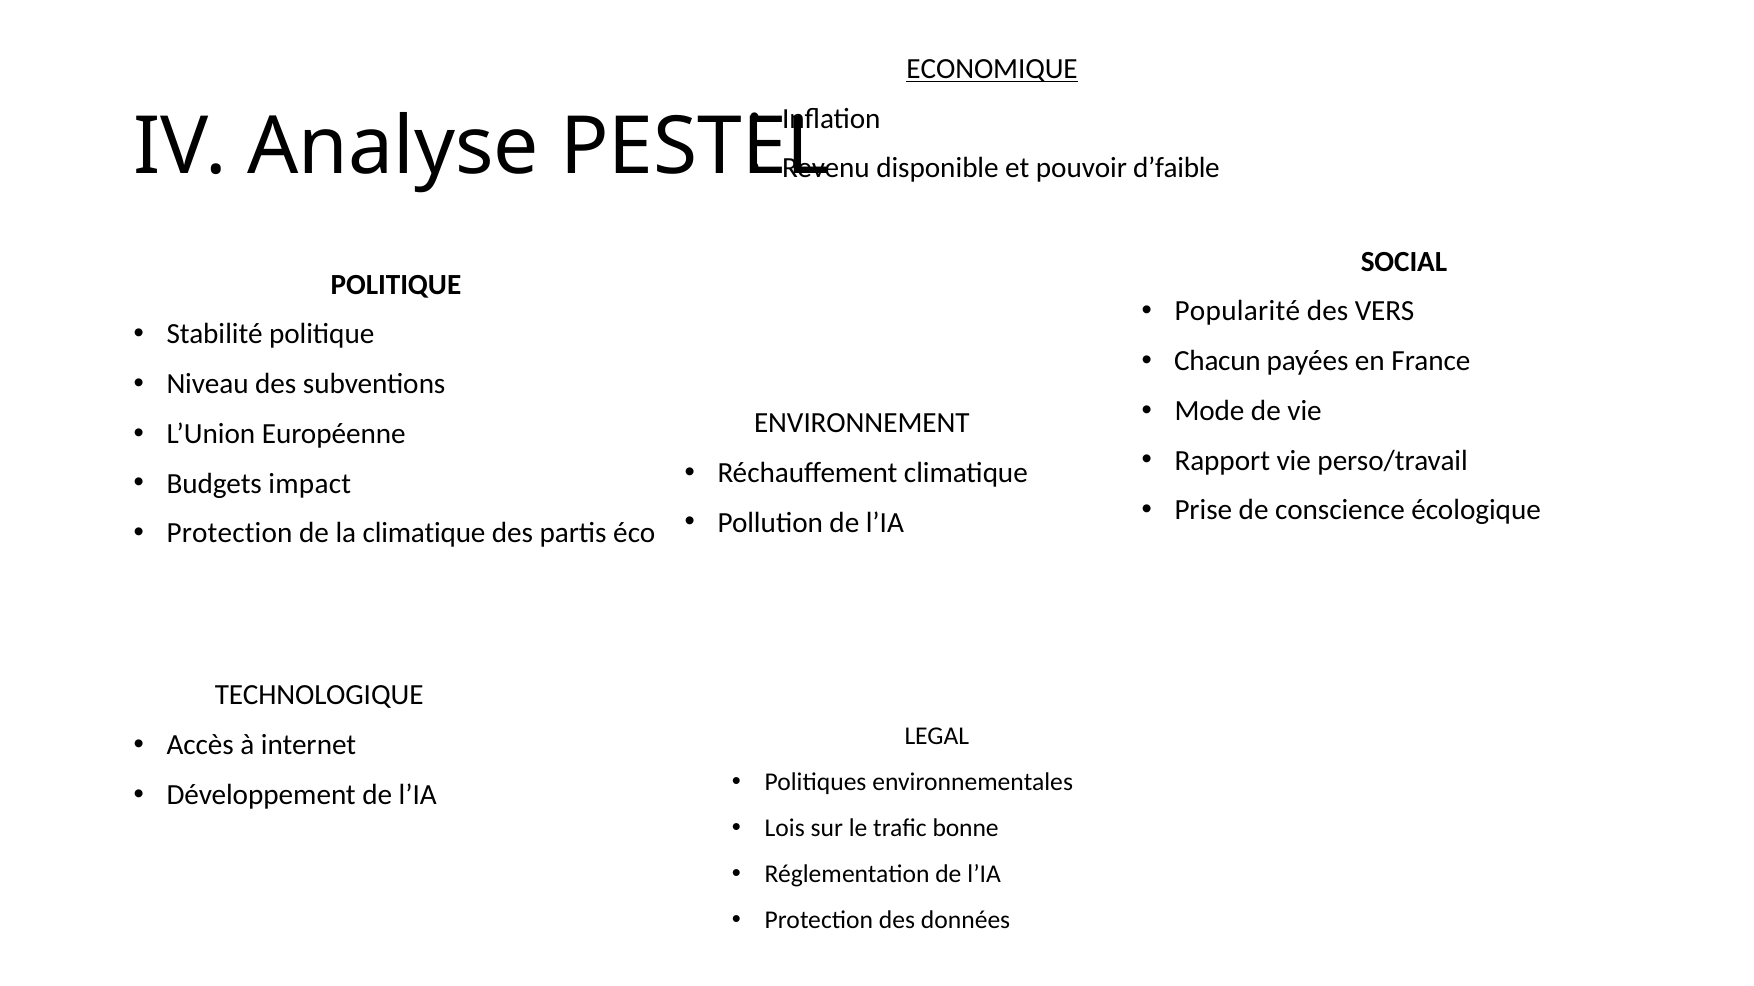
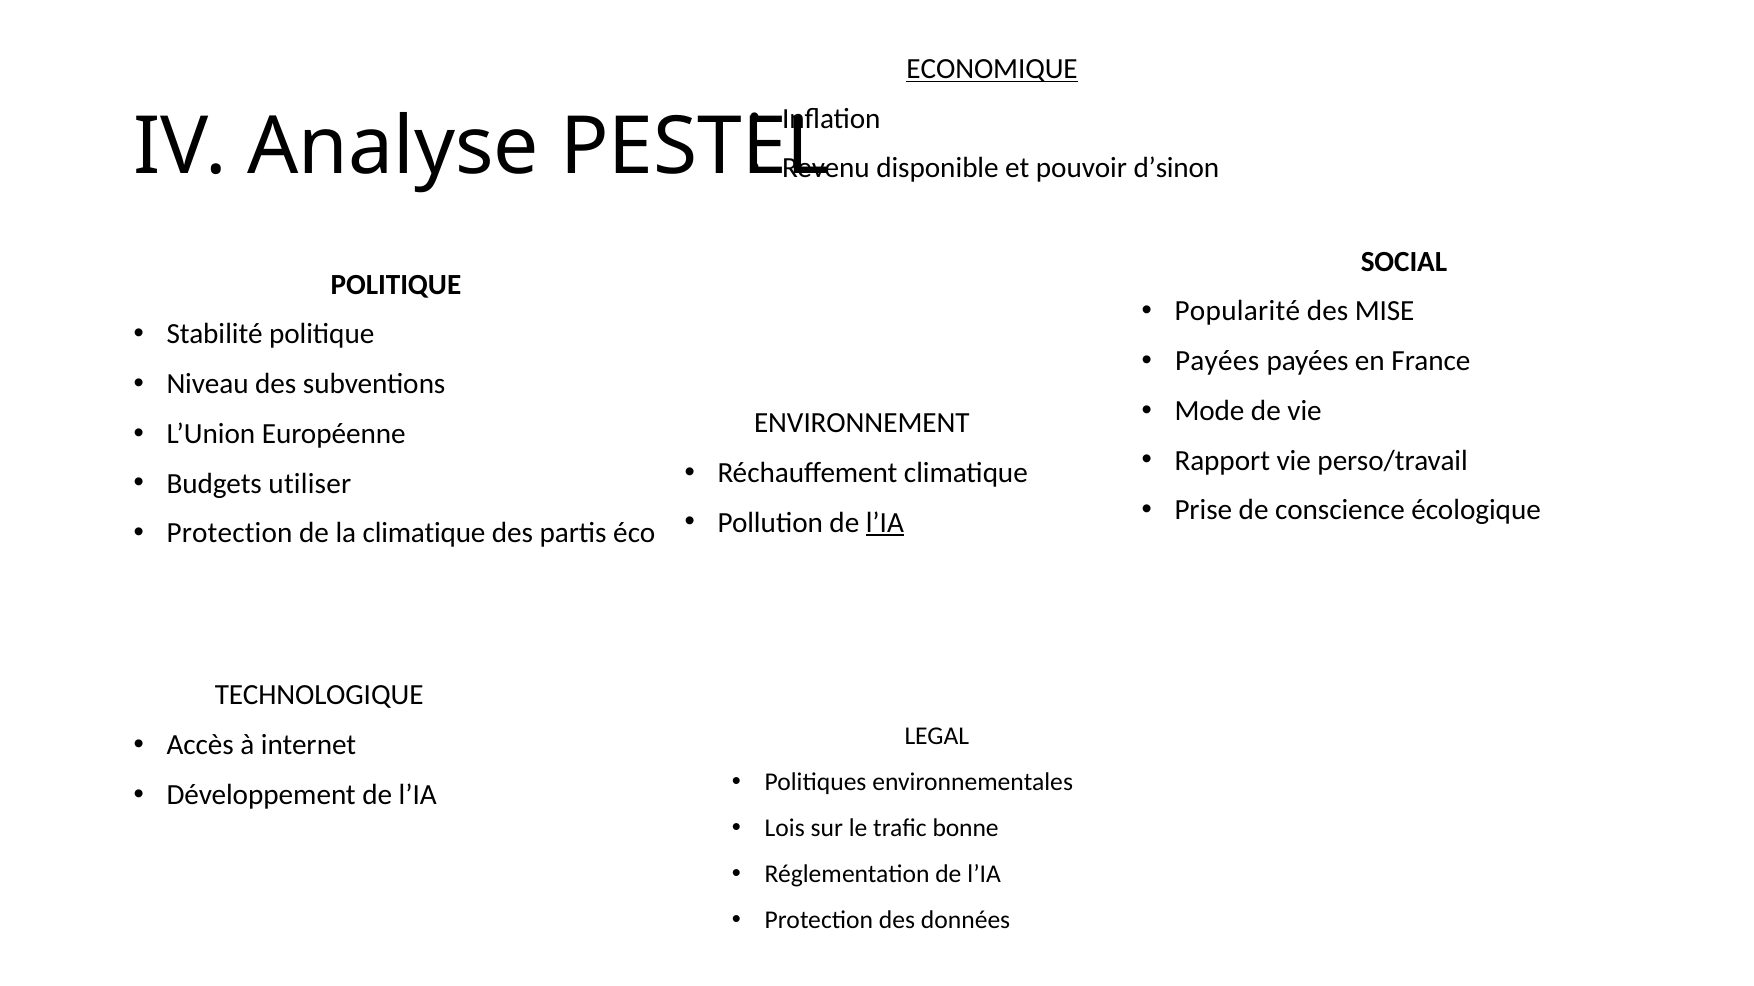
d’faible: d’faible -> d’sinon (1176, 168)
VERS: VERS -> MISE (1385, 312)
Chacun: Chacun -> Payées (1217, 361)
impact: impact -> utiliser (310, 484)
l’IA underline: none -> present (885, 523)
